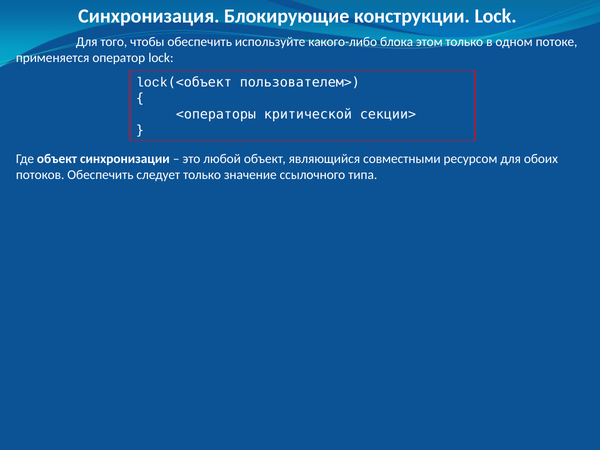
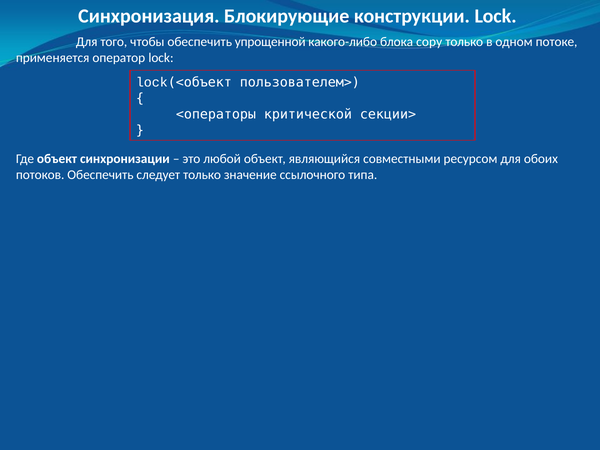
используйте: используйте -> упрощенной (270, 42)
этом: этом -> copy (429, 42)
